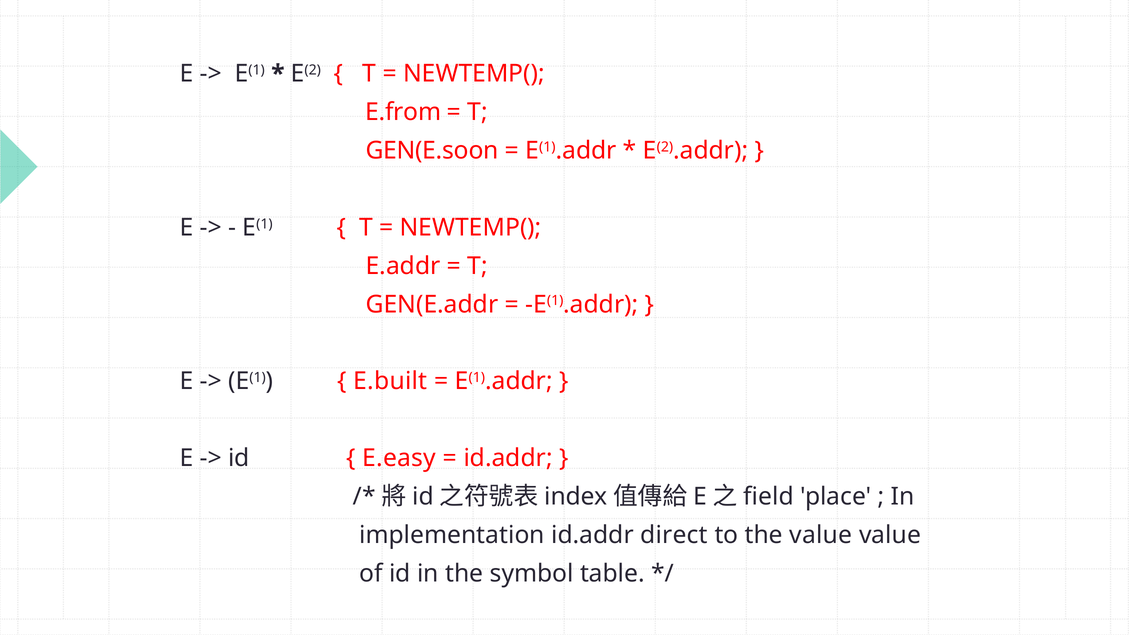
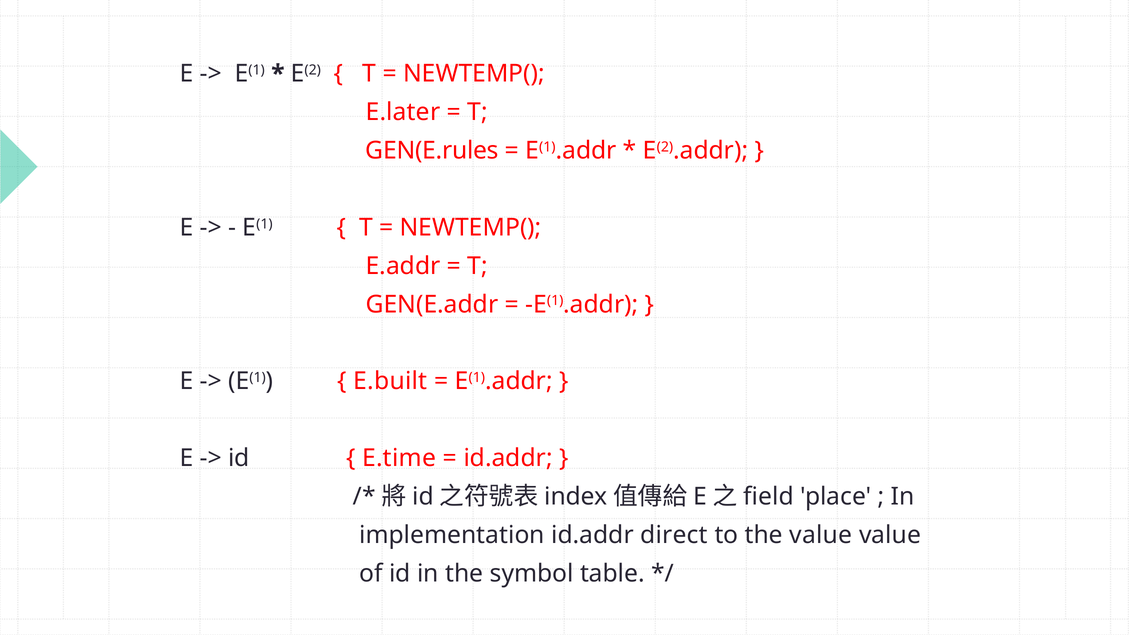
E.from: E.from -> E.later (403, 112)
GEN(E.soon: GEN(E.soon -> GEN(E.rules (432, 151)
E.easy: E.easy -> E.time (399, 458)
